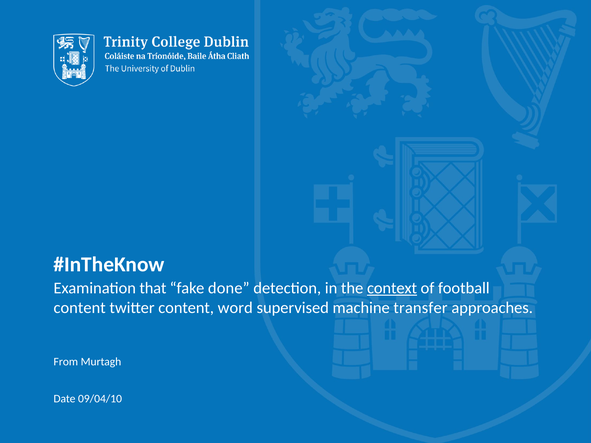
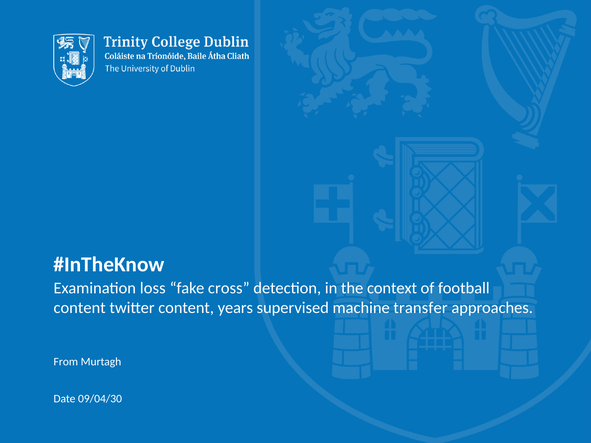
that: that -> loss (153, 288)
done: done -> cross (229, 288)
context underline: present -> none (392, 288)
word: word -> years (235, 308)
09/04/10: 09/04/10 -> 09/04/30 (100, 399)
